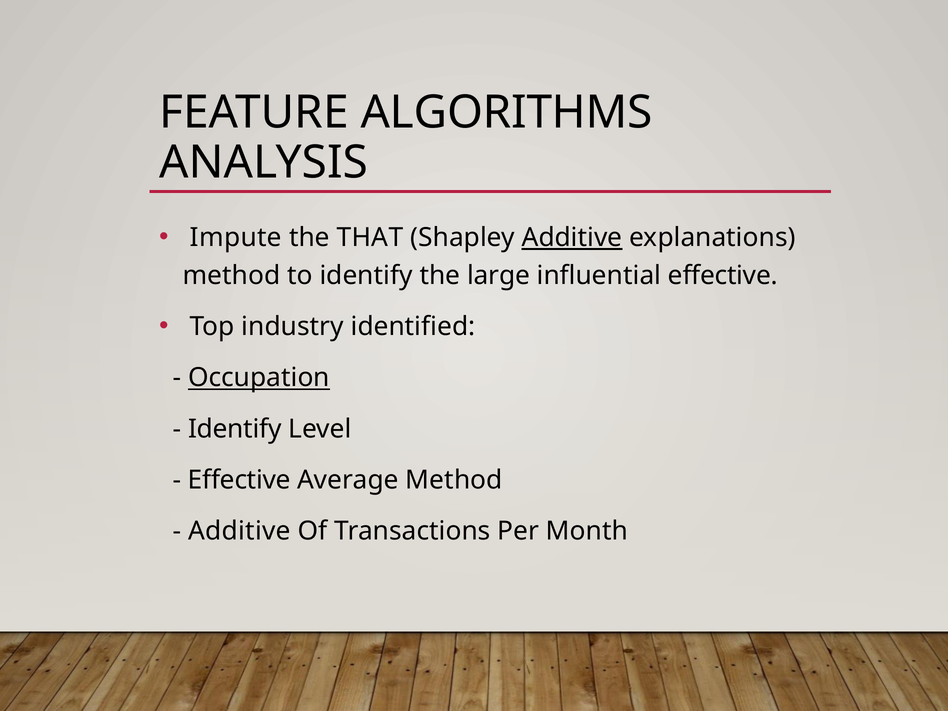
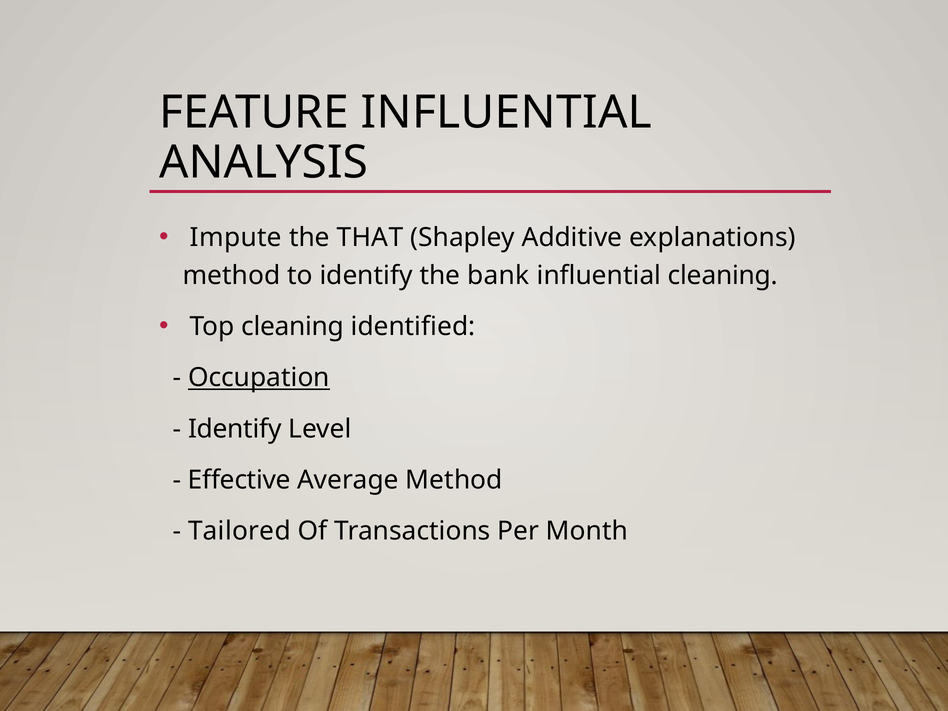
FEATURE ALGORITHMS: ALGORITHMS -> INFLUENTIAL (506, 113)
Additive underline: present -> none (572, 238)
large: large -> bank (498, 276)
influential effective: effective -> cleaning (723, 276)
Top industry: industry -> cleaning (293, 327)
Additive: Additive -> Tailored (239, 531)
